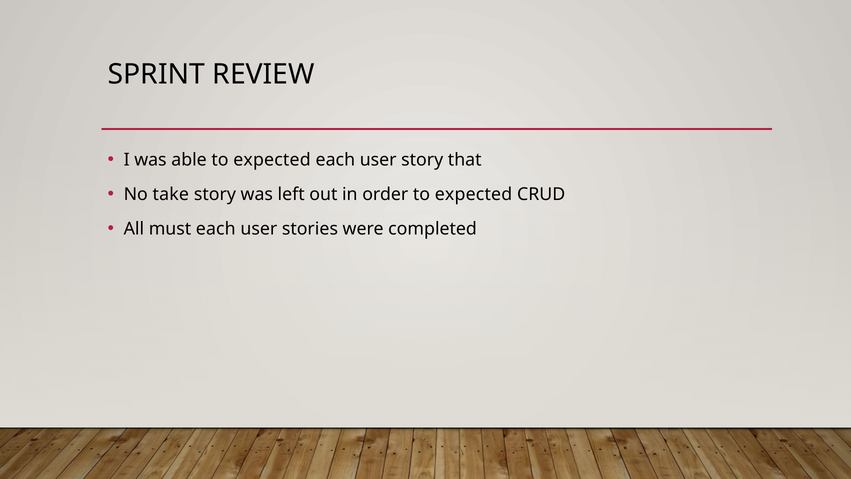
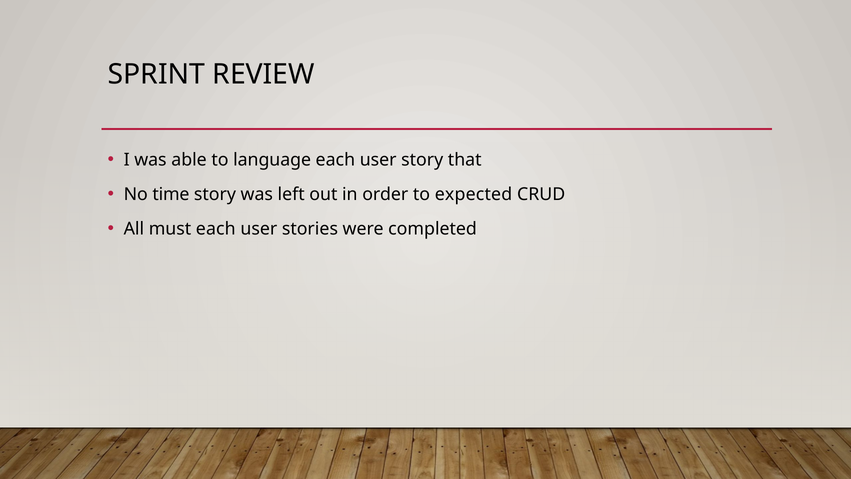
able to expected: expected -> language (272, 160)
take: take -> time (171, 194)
